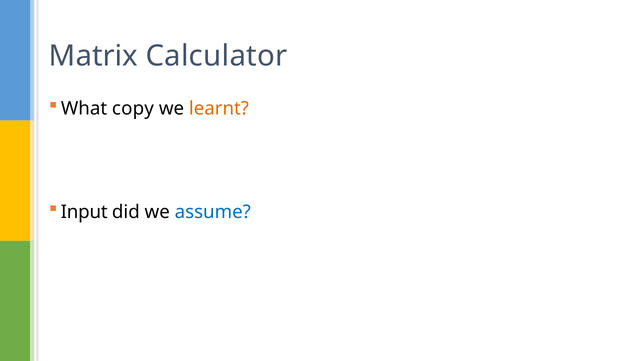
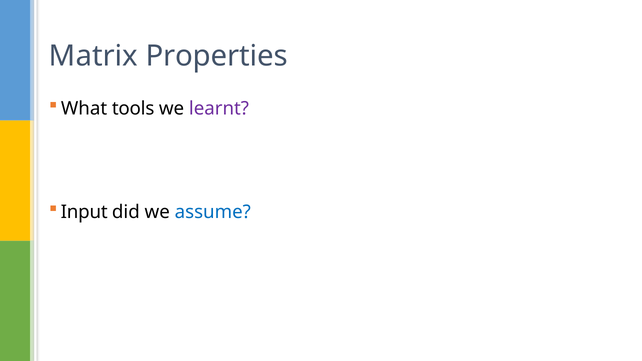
Calculator: Calculator -> Properties (217, 56)
copy: copy -> tools (133, 109)
learnt colour: orange -> purple (219, 109)
